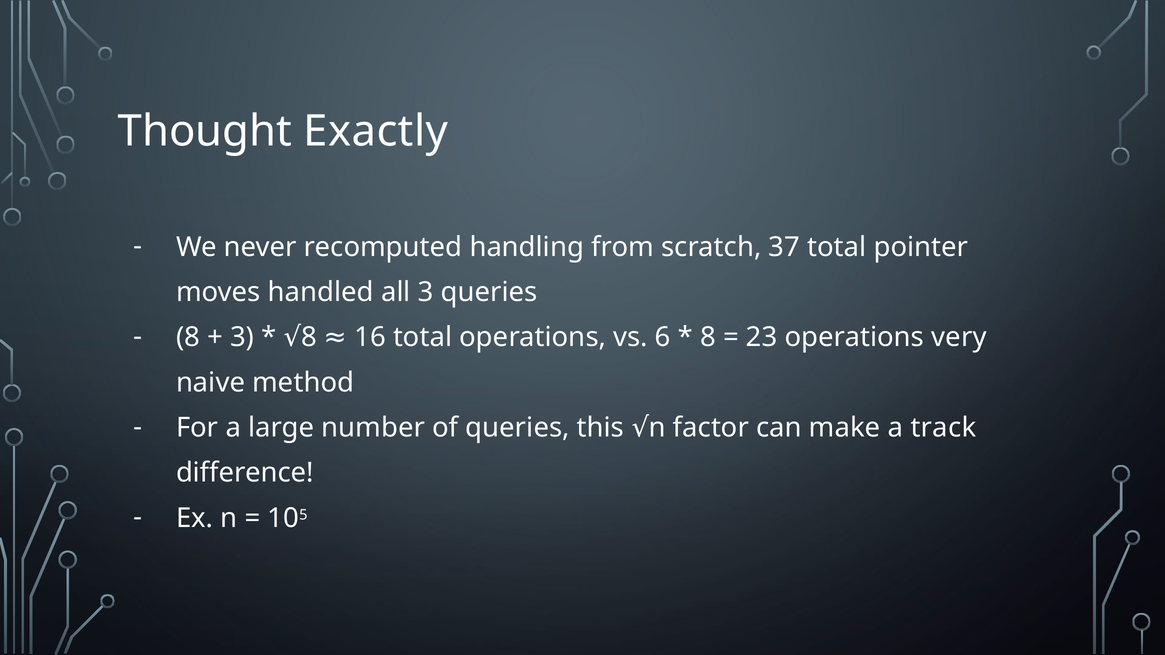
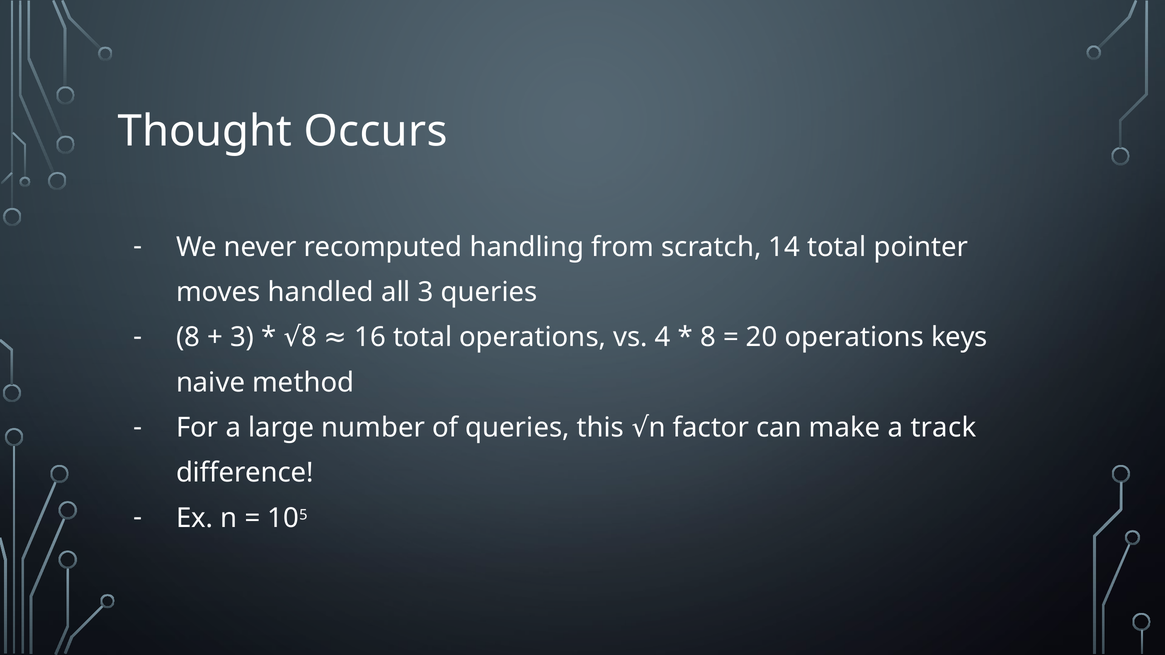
Exactly: Exactly -> Occurs (376, 131)
37: 37 -> 14 (784, 247)
6: 6 -> 4 (663, 338)
23: 23 -> 20 (762, 338)
very: very -> keys (959, 338)
